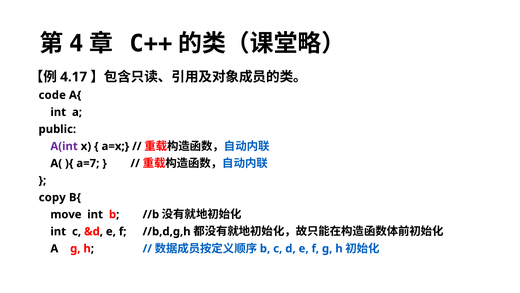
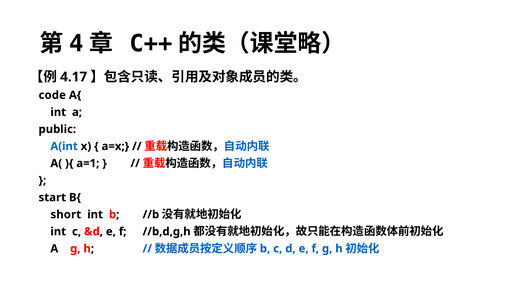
A(int colour: purple -> blue (64, 146)
a=7: a=7 -> a=1 (88, 163)
copy: copy -> start (52, 197)
move: move -> short (66, 214)
